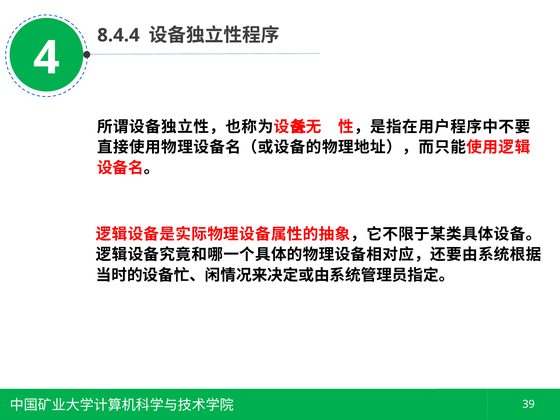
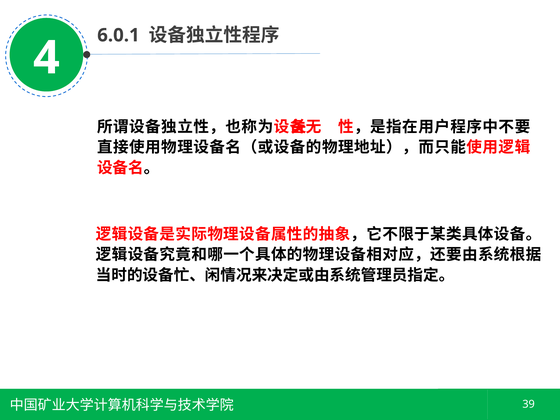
8.4.4: 8.4.4 -> 6.0.1 (118, 35)
